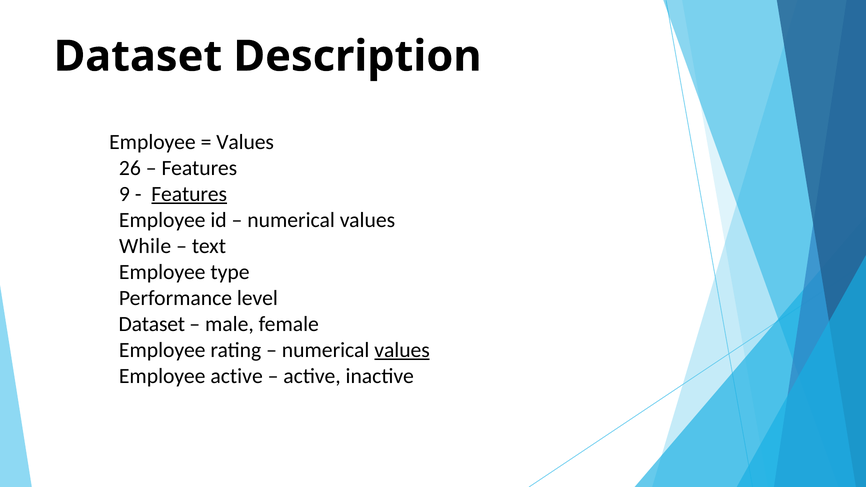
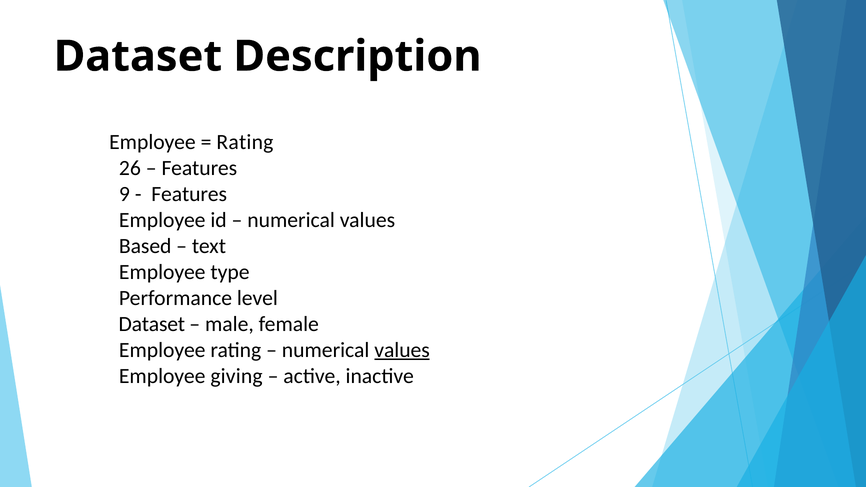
Values: Values -> Rating (245, 142)
Features underline: present -> none (189, 194)
While: While -> Based (145, 246)
Employee active: active -> giving (237, 376)
